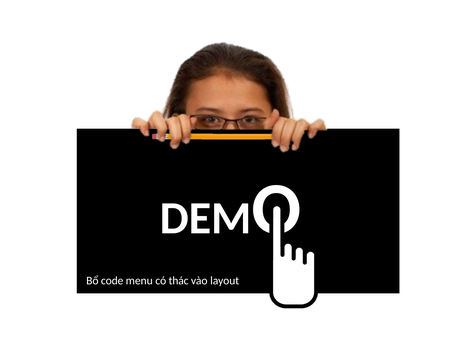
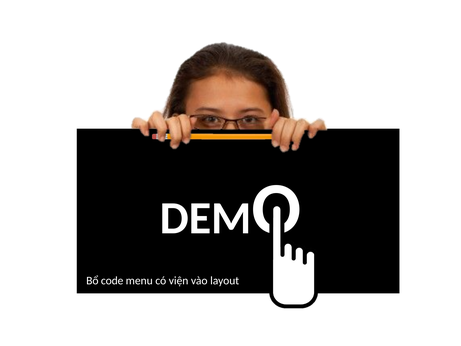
thác: thác -> viện (179, 281)
